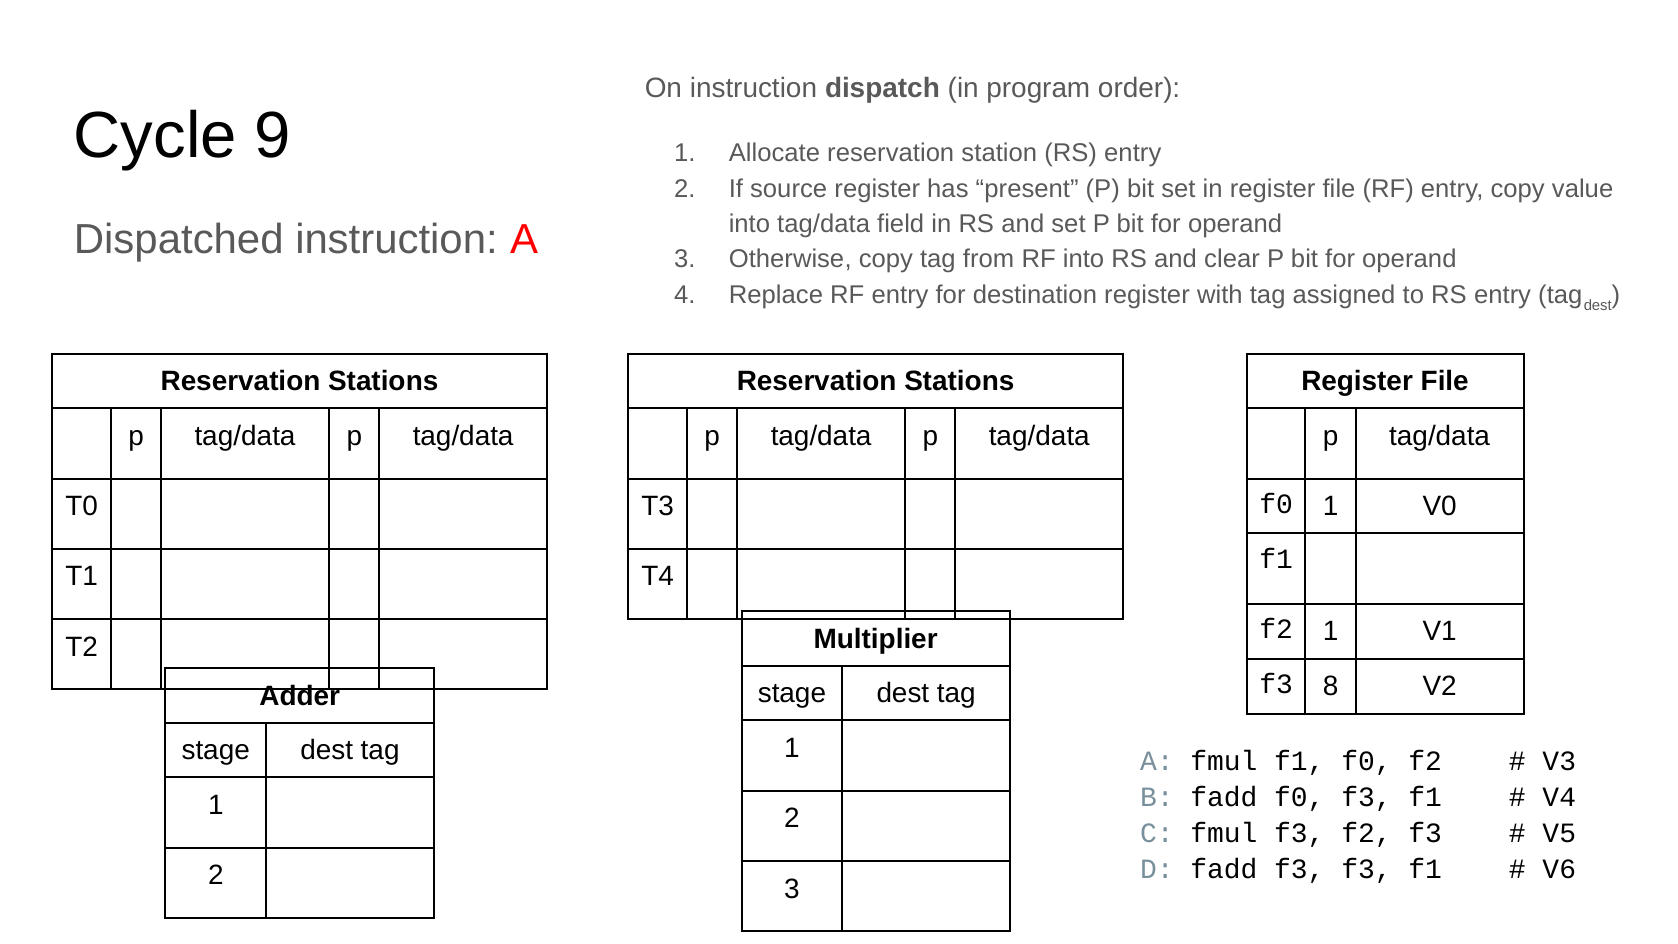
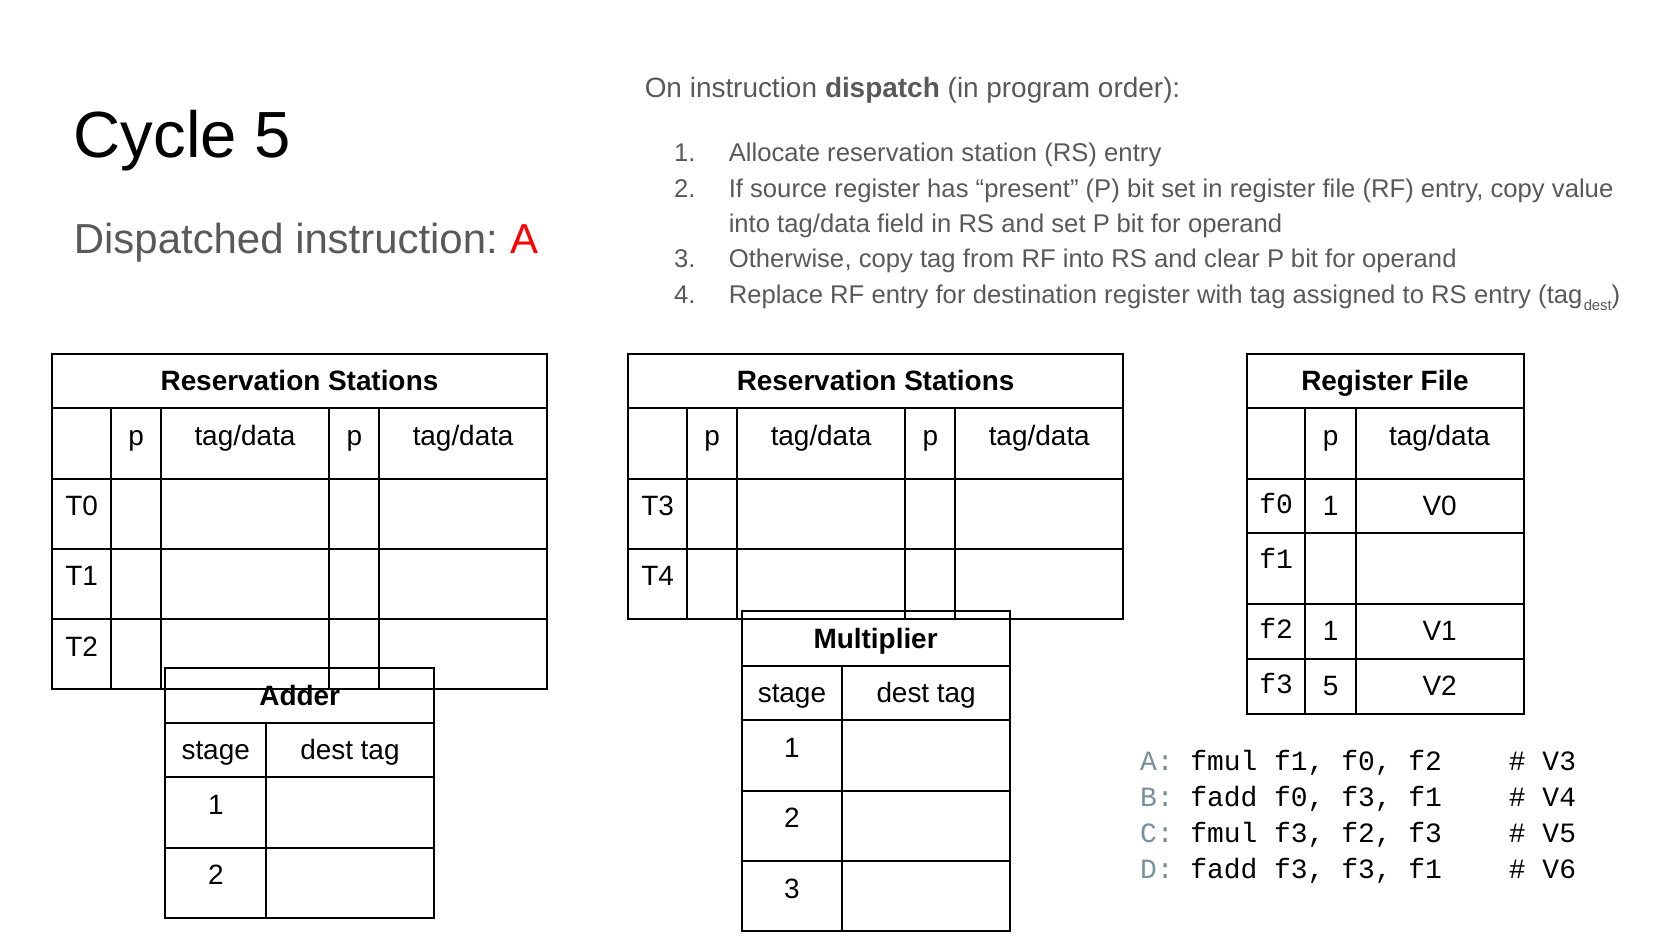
Cycle 9: 9 -> 5 (273, 136)
f3 8: 8 -> 5 (1331, 686)
